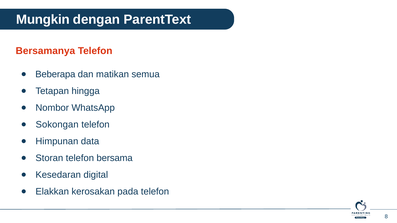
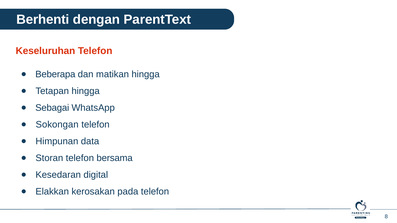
Mungkin: Mungkin -> Berhenti (43, 19)
Bersamanya: Bersamanya -> Keseluruhan (45, 51)
matikan semua: semua -> hingga (146, 74)
Nombor: Nombor -> Sebagai (52, 108)
